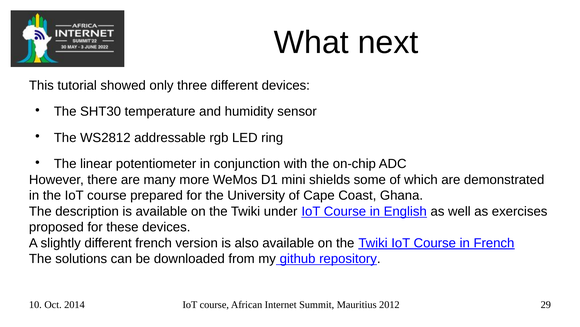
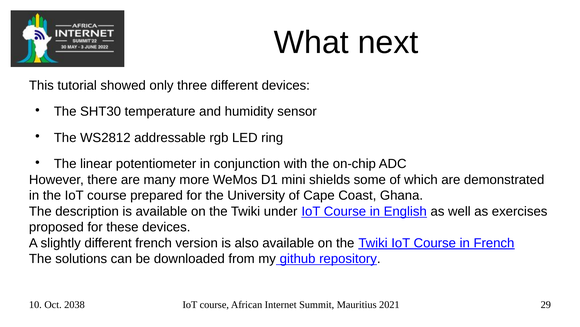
2014: 2014 -> 2038 (74, 304)
2012: 2012 -> 2021 (389, 304)
